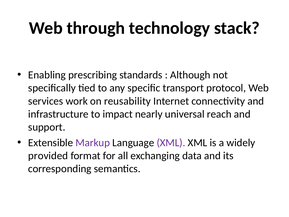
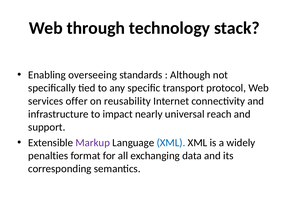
prescribing: prescribing -> overseeing (93, 75)
work: work -> offer (77, 101)
XML colour: purple -> blue (171, 143)
provided: provided -> penalties (48, 156)
